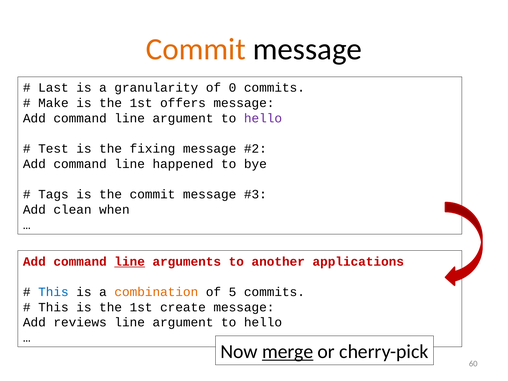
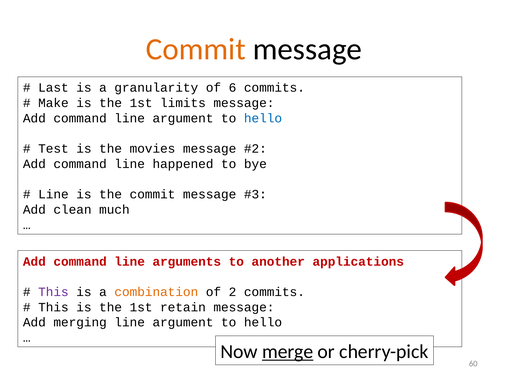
0: 0 -> 6 (233, 88)
offers: offers -> limits (183, 103)
hello colour: purple -> blue (263, 118)
fixing: fixing -> movies (153, 149)
Tags: Tags -> Line (53, 194)
when: when -> much (114, 210)
line underline: present -> none (130, 261)
This colour: blue -> purple (53, 292)
5: 5 -> 2 (233, 292)
create: create -> retain (183, 307)
reviews: reviews -> merging (80, 322)
